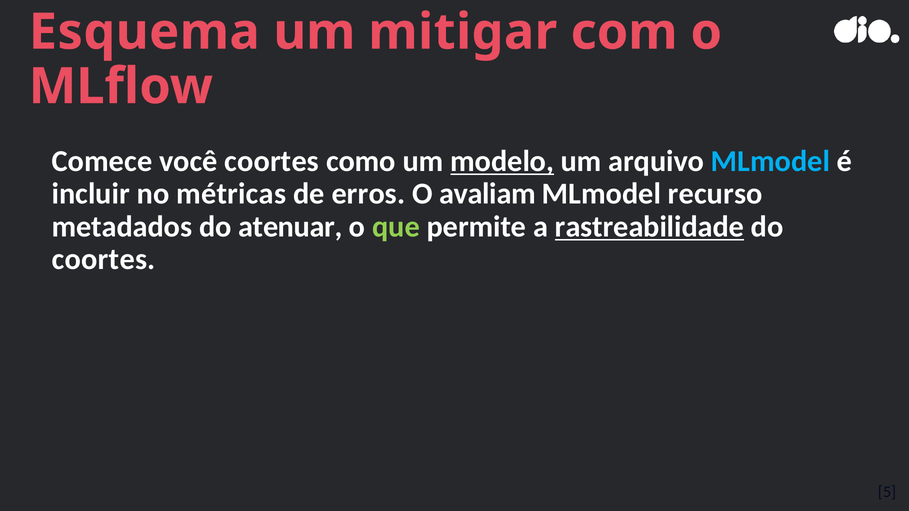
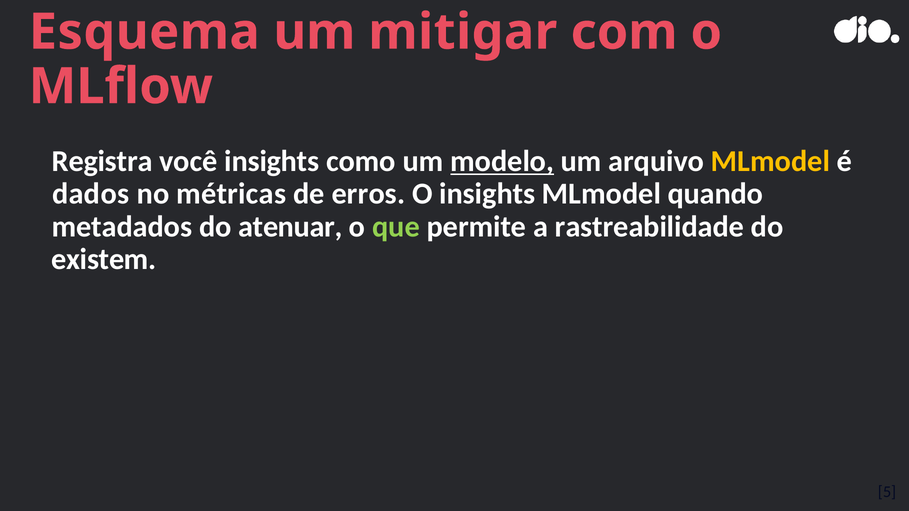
Comece: Comece -> Registra (102, 161)
você coortes: coortes -> insights (272, 161)
MLmodel colour: light blue -> yellow (770, 161)
incluir: incluir -> dados (91, 194)
O avaliam: avaliam -> insights (487, 194)
recurso: recurso -> quando (715, 194)
rastreabilidade underline: present -> none (649, 227)
coortes: coortes -> existem (104, 260)
